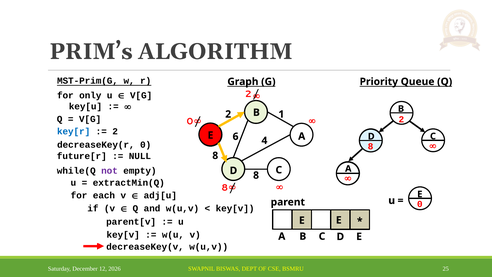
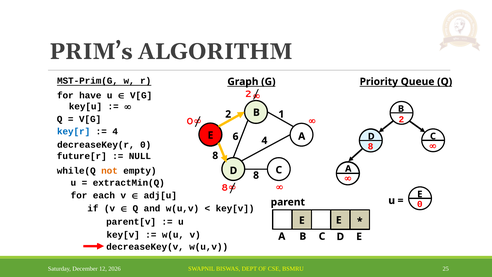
only: only -> have (90, 95)
2: 2 -> 4 (115, 131)
not colour: purple -> orange (109, 171)
